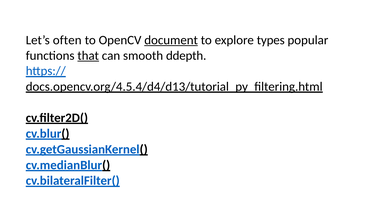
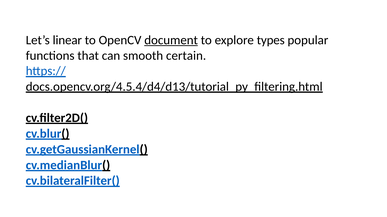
often: often -> linear (67, 40)
that underline: present -> none (88, 56)
ddepth: ddepth -> certain (186, 56)
